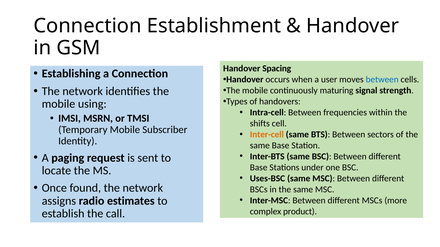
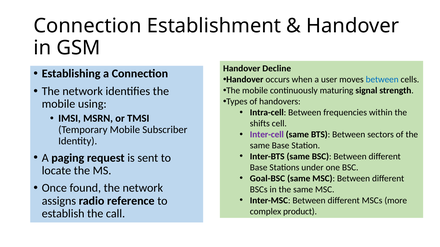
Spacing: Spacing -> Decline (277, 69)
Inter-cell colour: orange -> purple (267, 135)
Uses-BSC: Uses-BSC -> Goal-BSC (267, 179)
estimates: estimates -> reference (131, 201)
